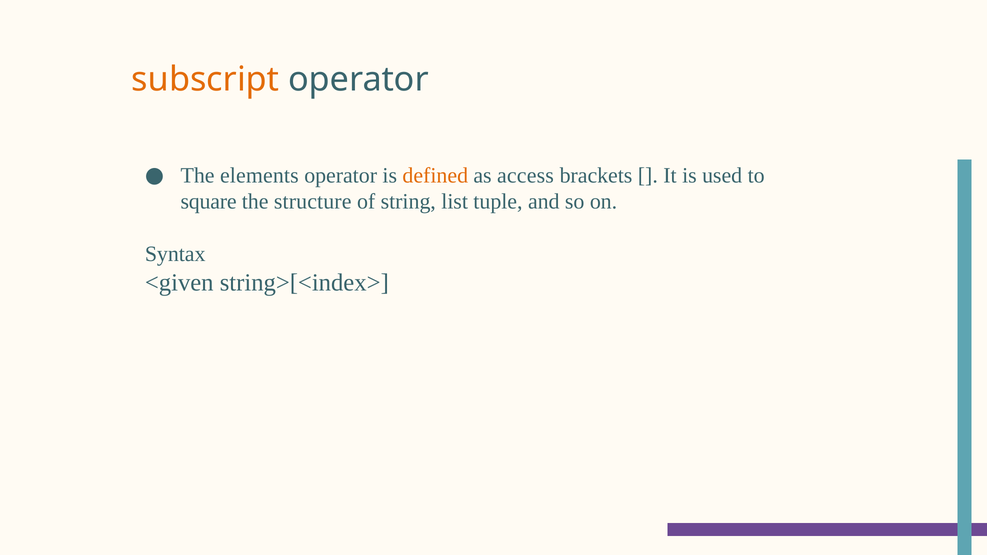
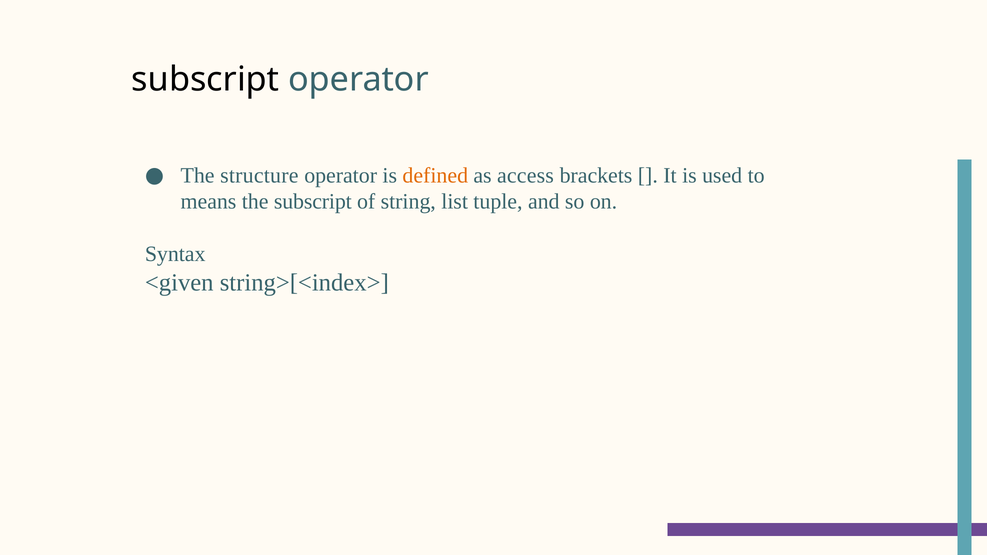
subscript colour: orange -> black (205, 79)
elements: elements -> structure (259, 175)
square: square -> means (208, 202)
the structure: structure -> subscript (313, 202)
